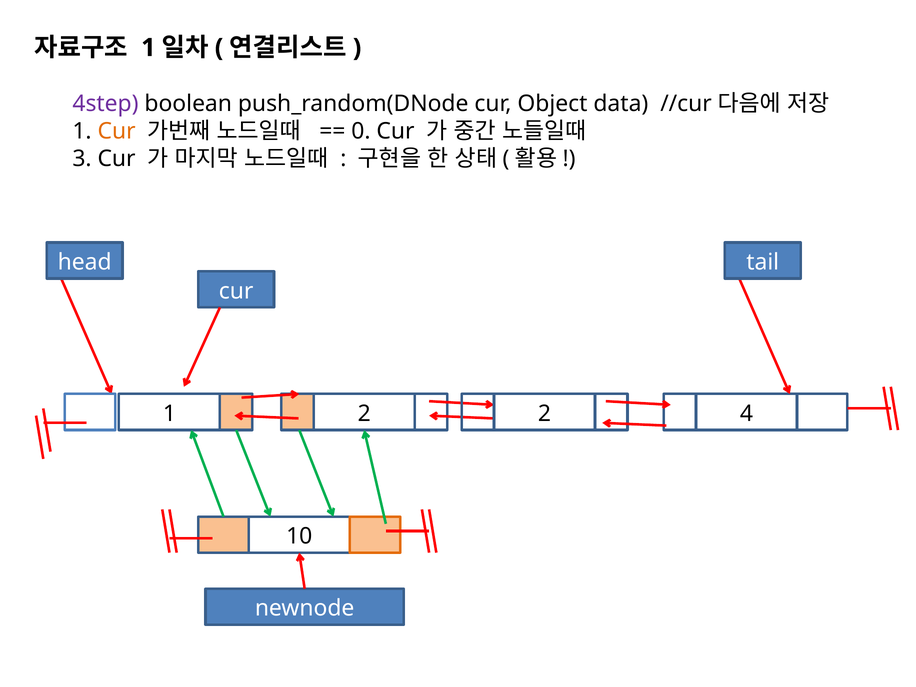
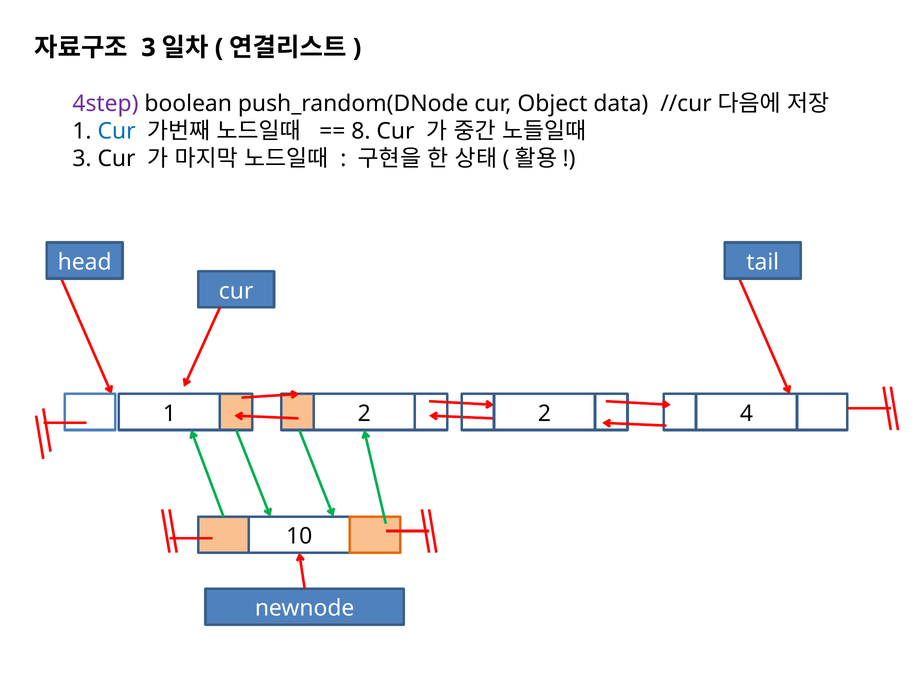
1: 1 -> 3 (148, 48)
Cur colour: orange -> blue (117, 131)
0: 0 -> 8 (361, 131)
